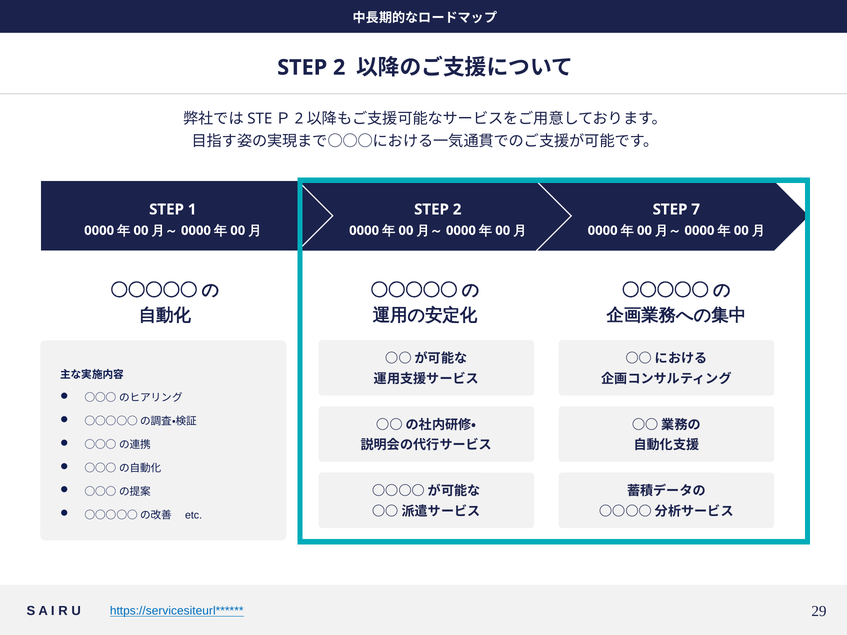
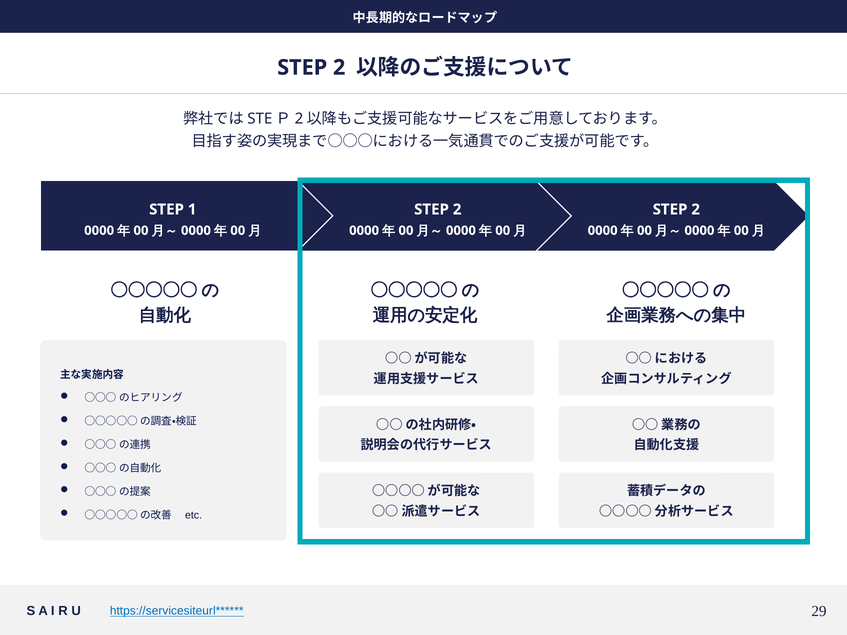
7: 7 -> 2 (696, 210)
